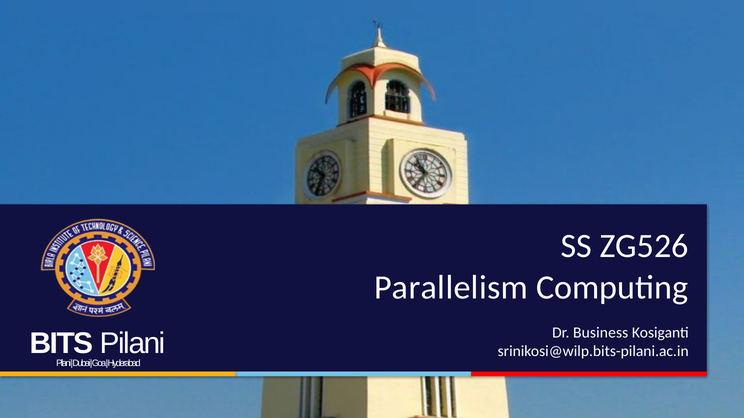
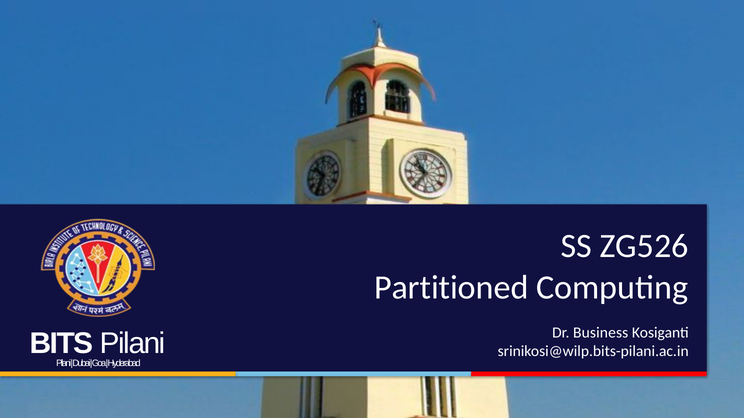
Parallelism: Parallelism -> Partitioned (451, 288)
